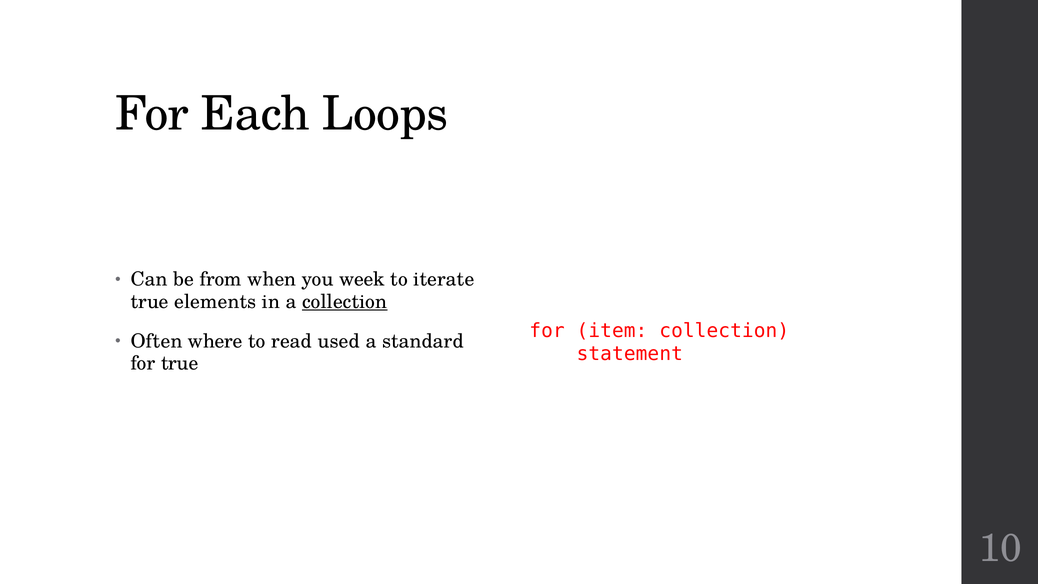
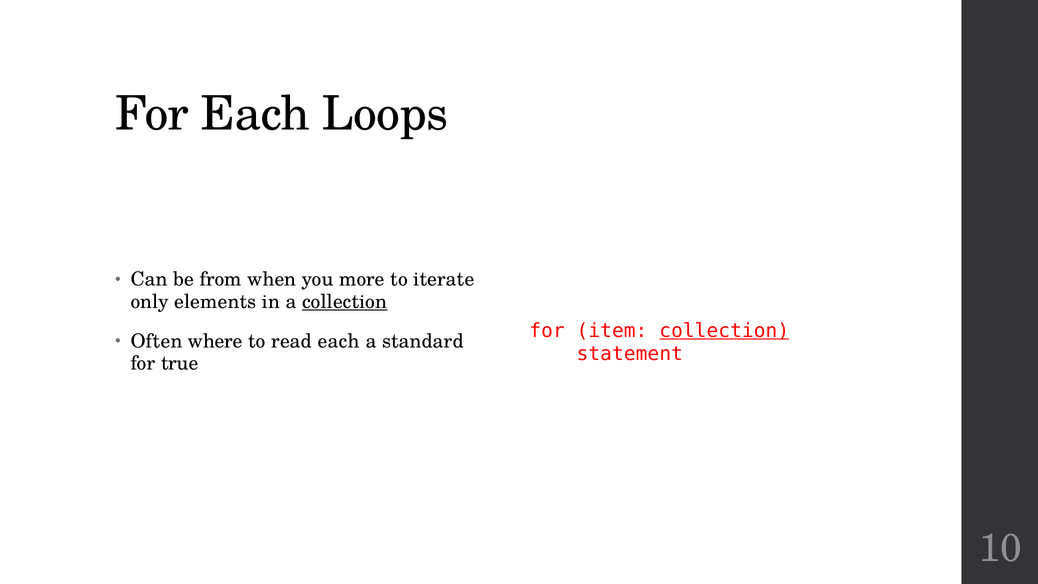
week: week -> more (362, 279)
true: true -> only (150, 302)
collection underline: none -> present (724, 331)
read used: used -> each (339, 341)
